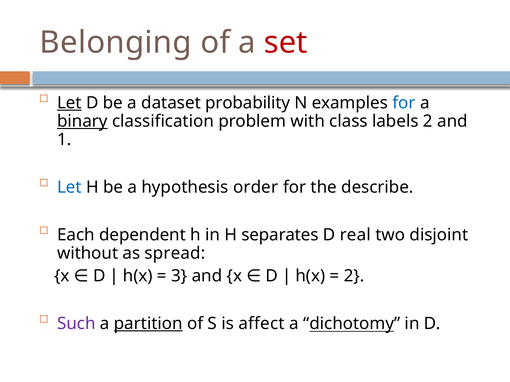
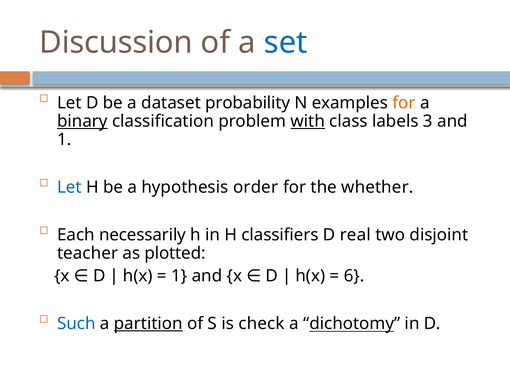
Belonging: Belonging -> Discussion (116, 43)
set colour: red -> blue (286, 43)
Let underline: present -> none (69, 103)
for colour: blue -> orange (404, 103)
with underline: none -> present (308, 122)
labels 2: 2 -> 3 (428, 122)
describe: describe -> whether (377, 188)
dependent: dependent -> necessarily (143, 235)
separates: separates -> classifiers (280, 235)
without: without -> teacher (88, 254)
spread: spread -> plotted (175, 254)
3: 3 -> 1 (179, 276)
2: 2 -> 6 (354, 276)
Such colour: purple -> blue (76, 324)
affect: affect -> check (262, 324)
